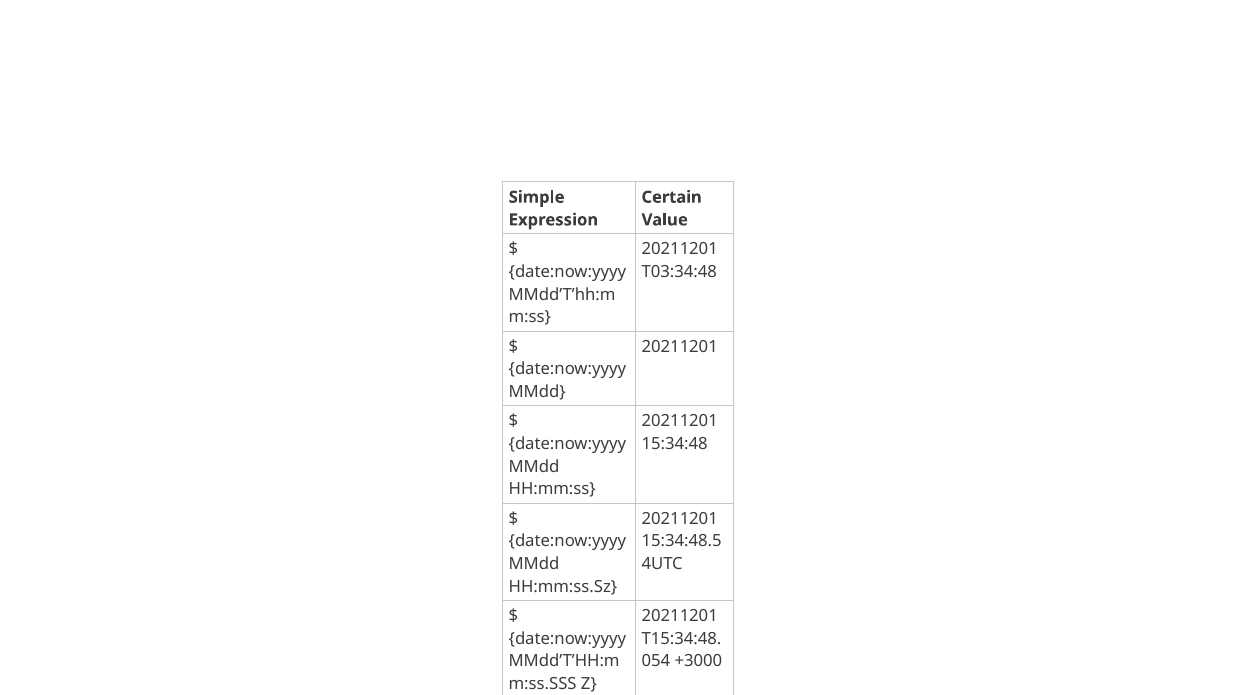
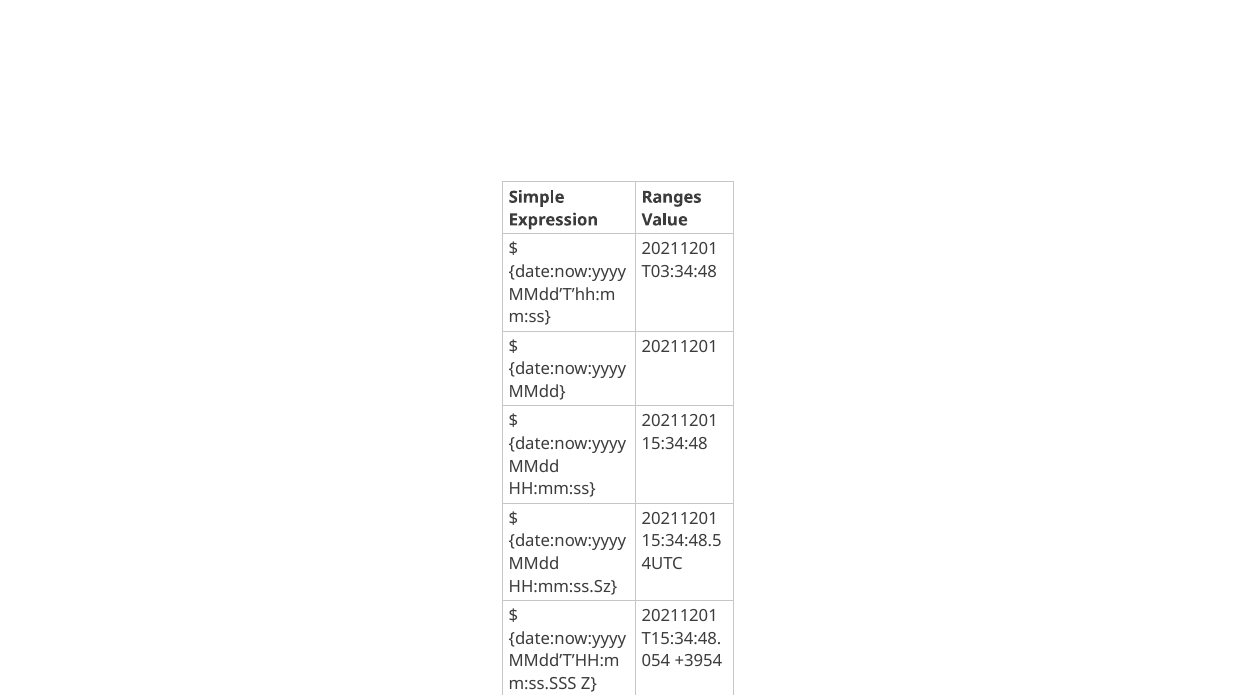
Certain: Certain -> Ranges (672, 197)
+3000: +3000 -> +3954 (698, 661)
